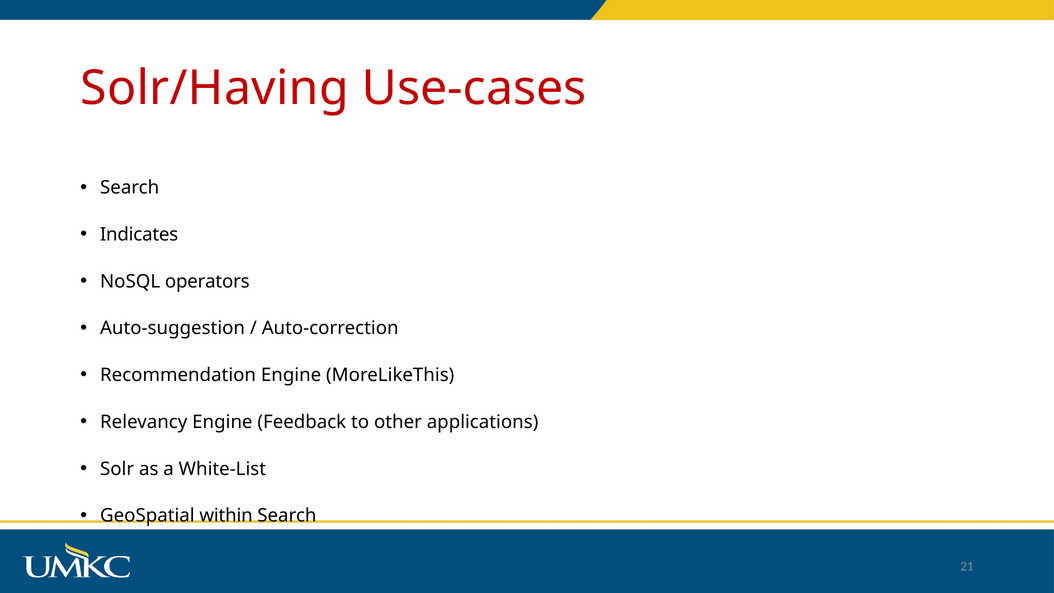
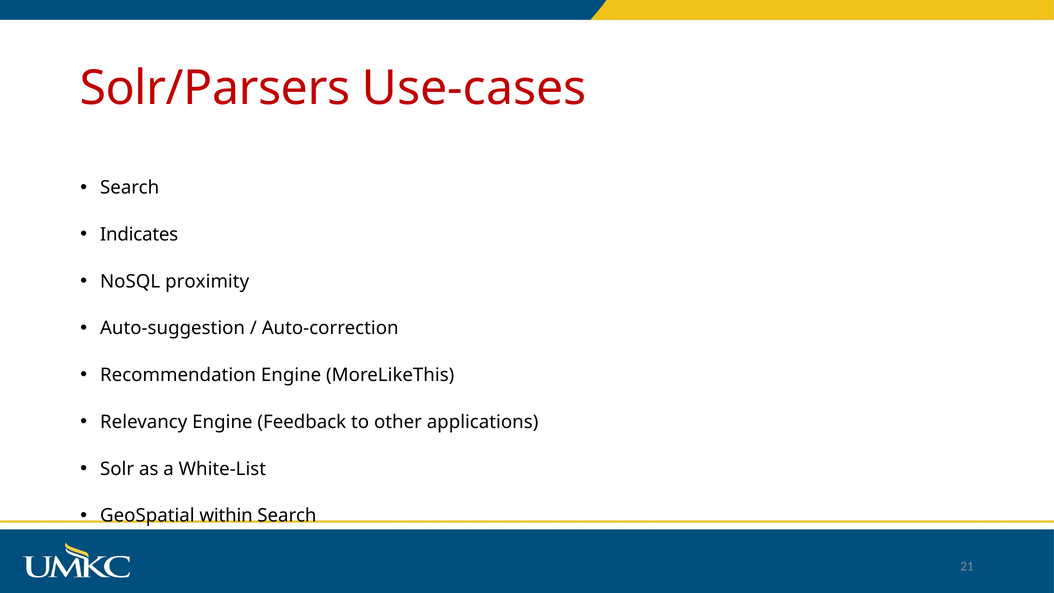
Solr/Having: Solr/Having -> Solr/Parsers (215, 89)
operators: operators -> proximity (207, 281)
